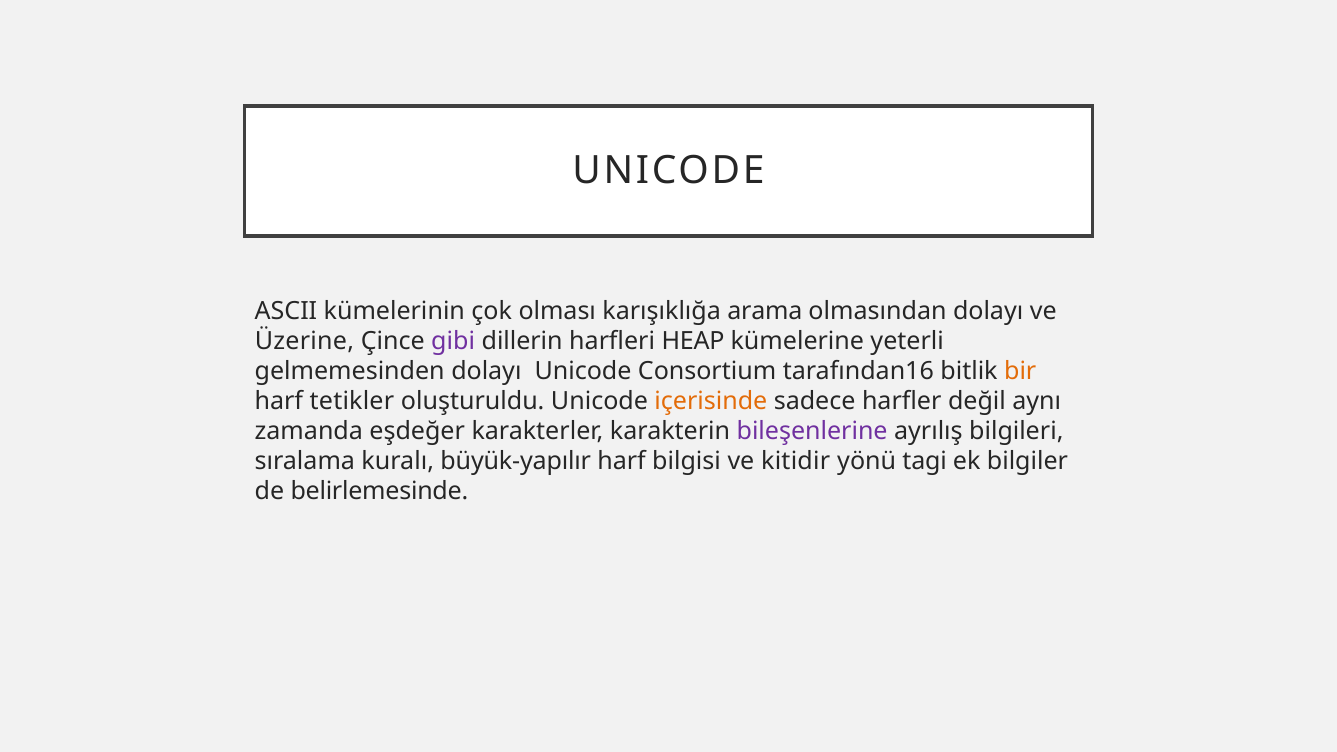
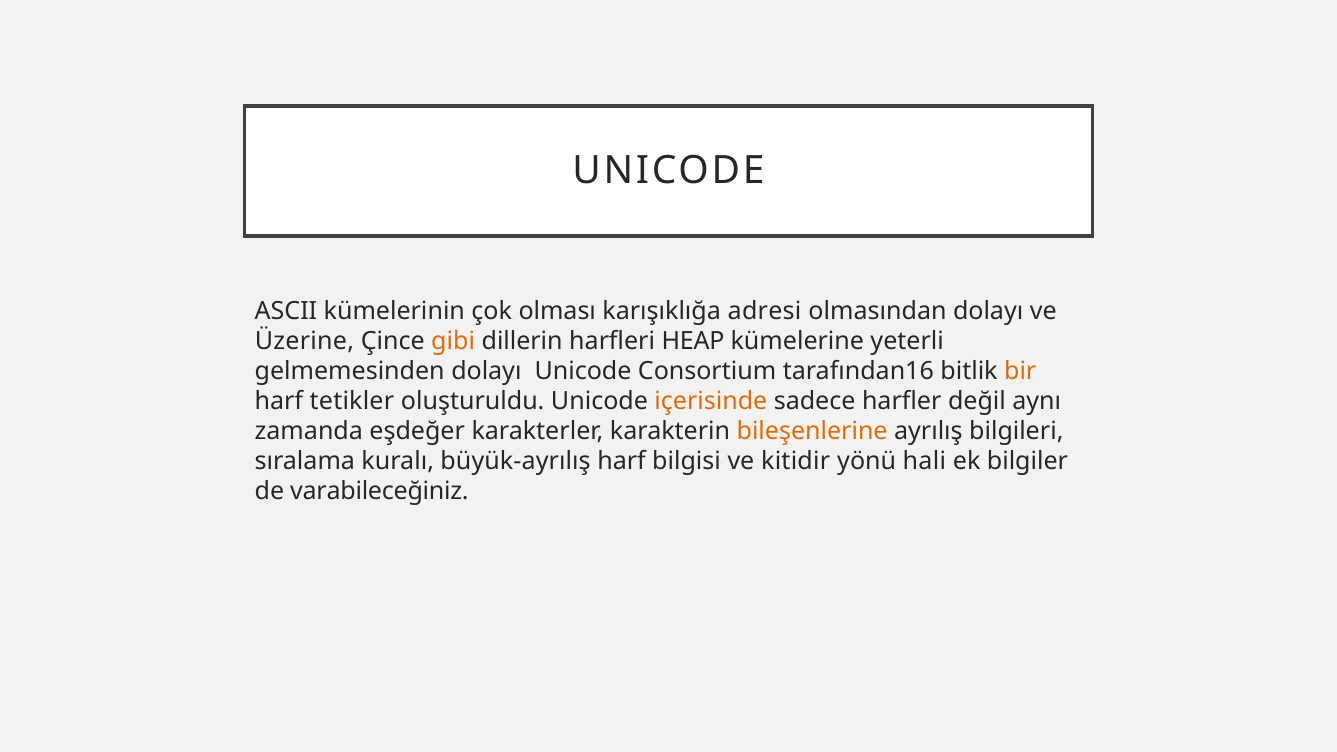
arama: arama -> adresi (765, 311)
gibi colour: purple -> orange (453, 341)
bileşenlerine colour: purple -> orange (812, 431)
büyük-yapılır: büyük-yapılır -> büyük-ayrılış (516, 462)
tagi: tagi -> hali (924, 462)
belirlemesinde: belirlemesinde -> varabileceğiniz (379, 492)
